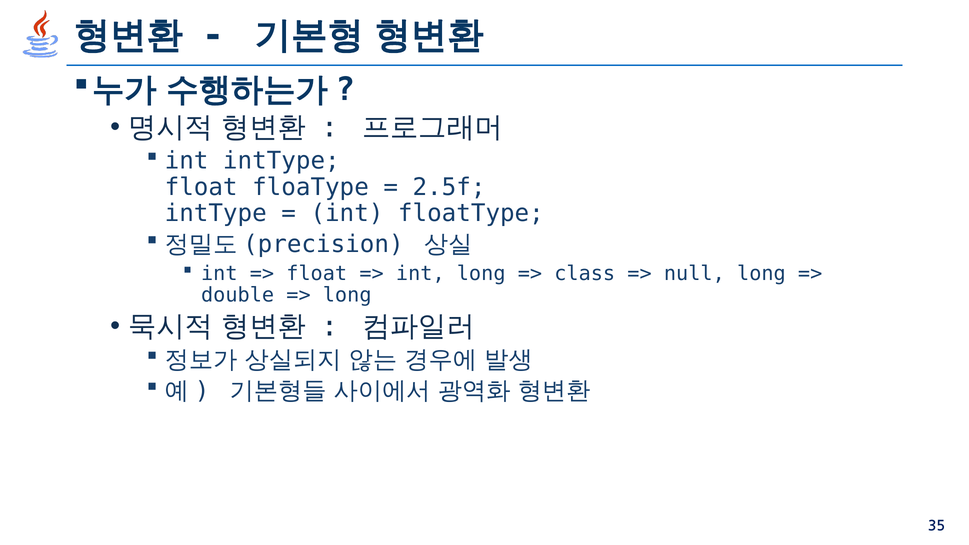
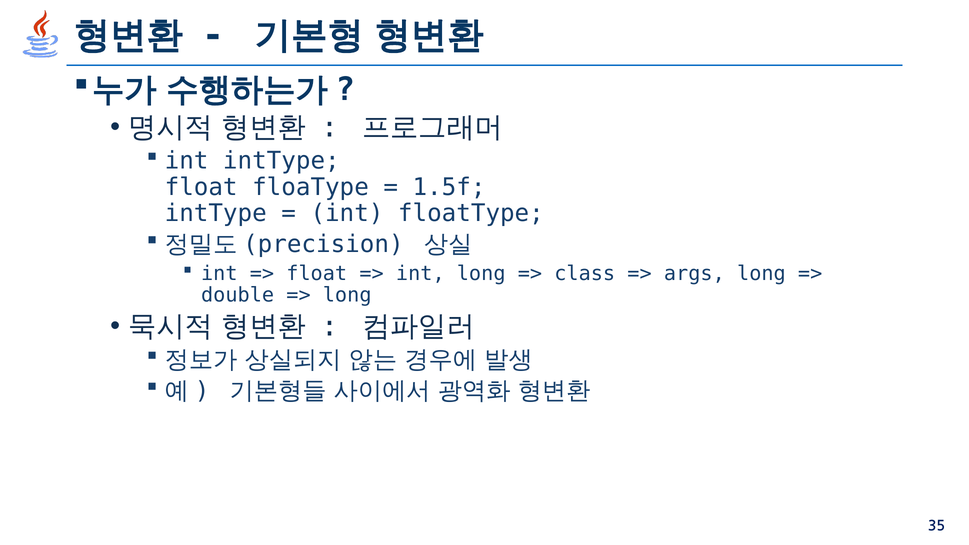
2.5f: 2.5f -> 1.5f (449, 187)
null: null -> args (694, 273)
